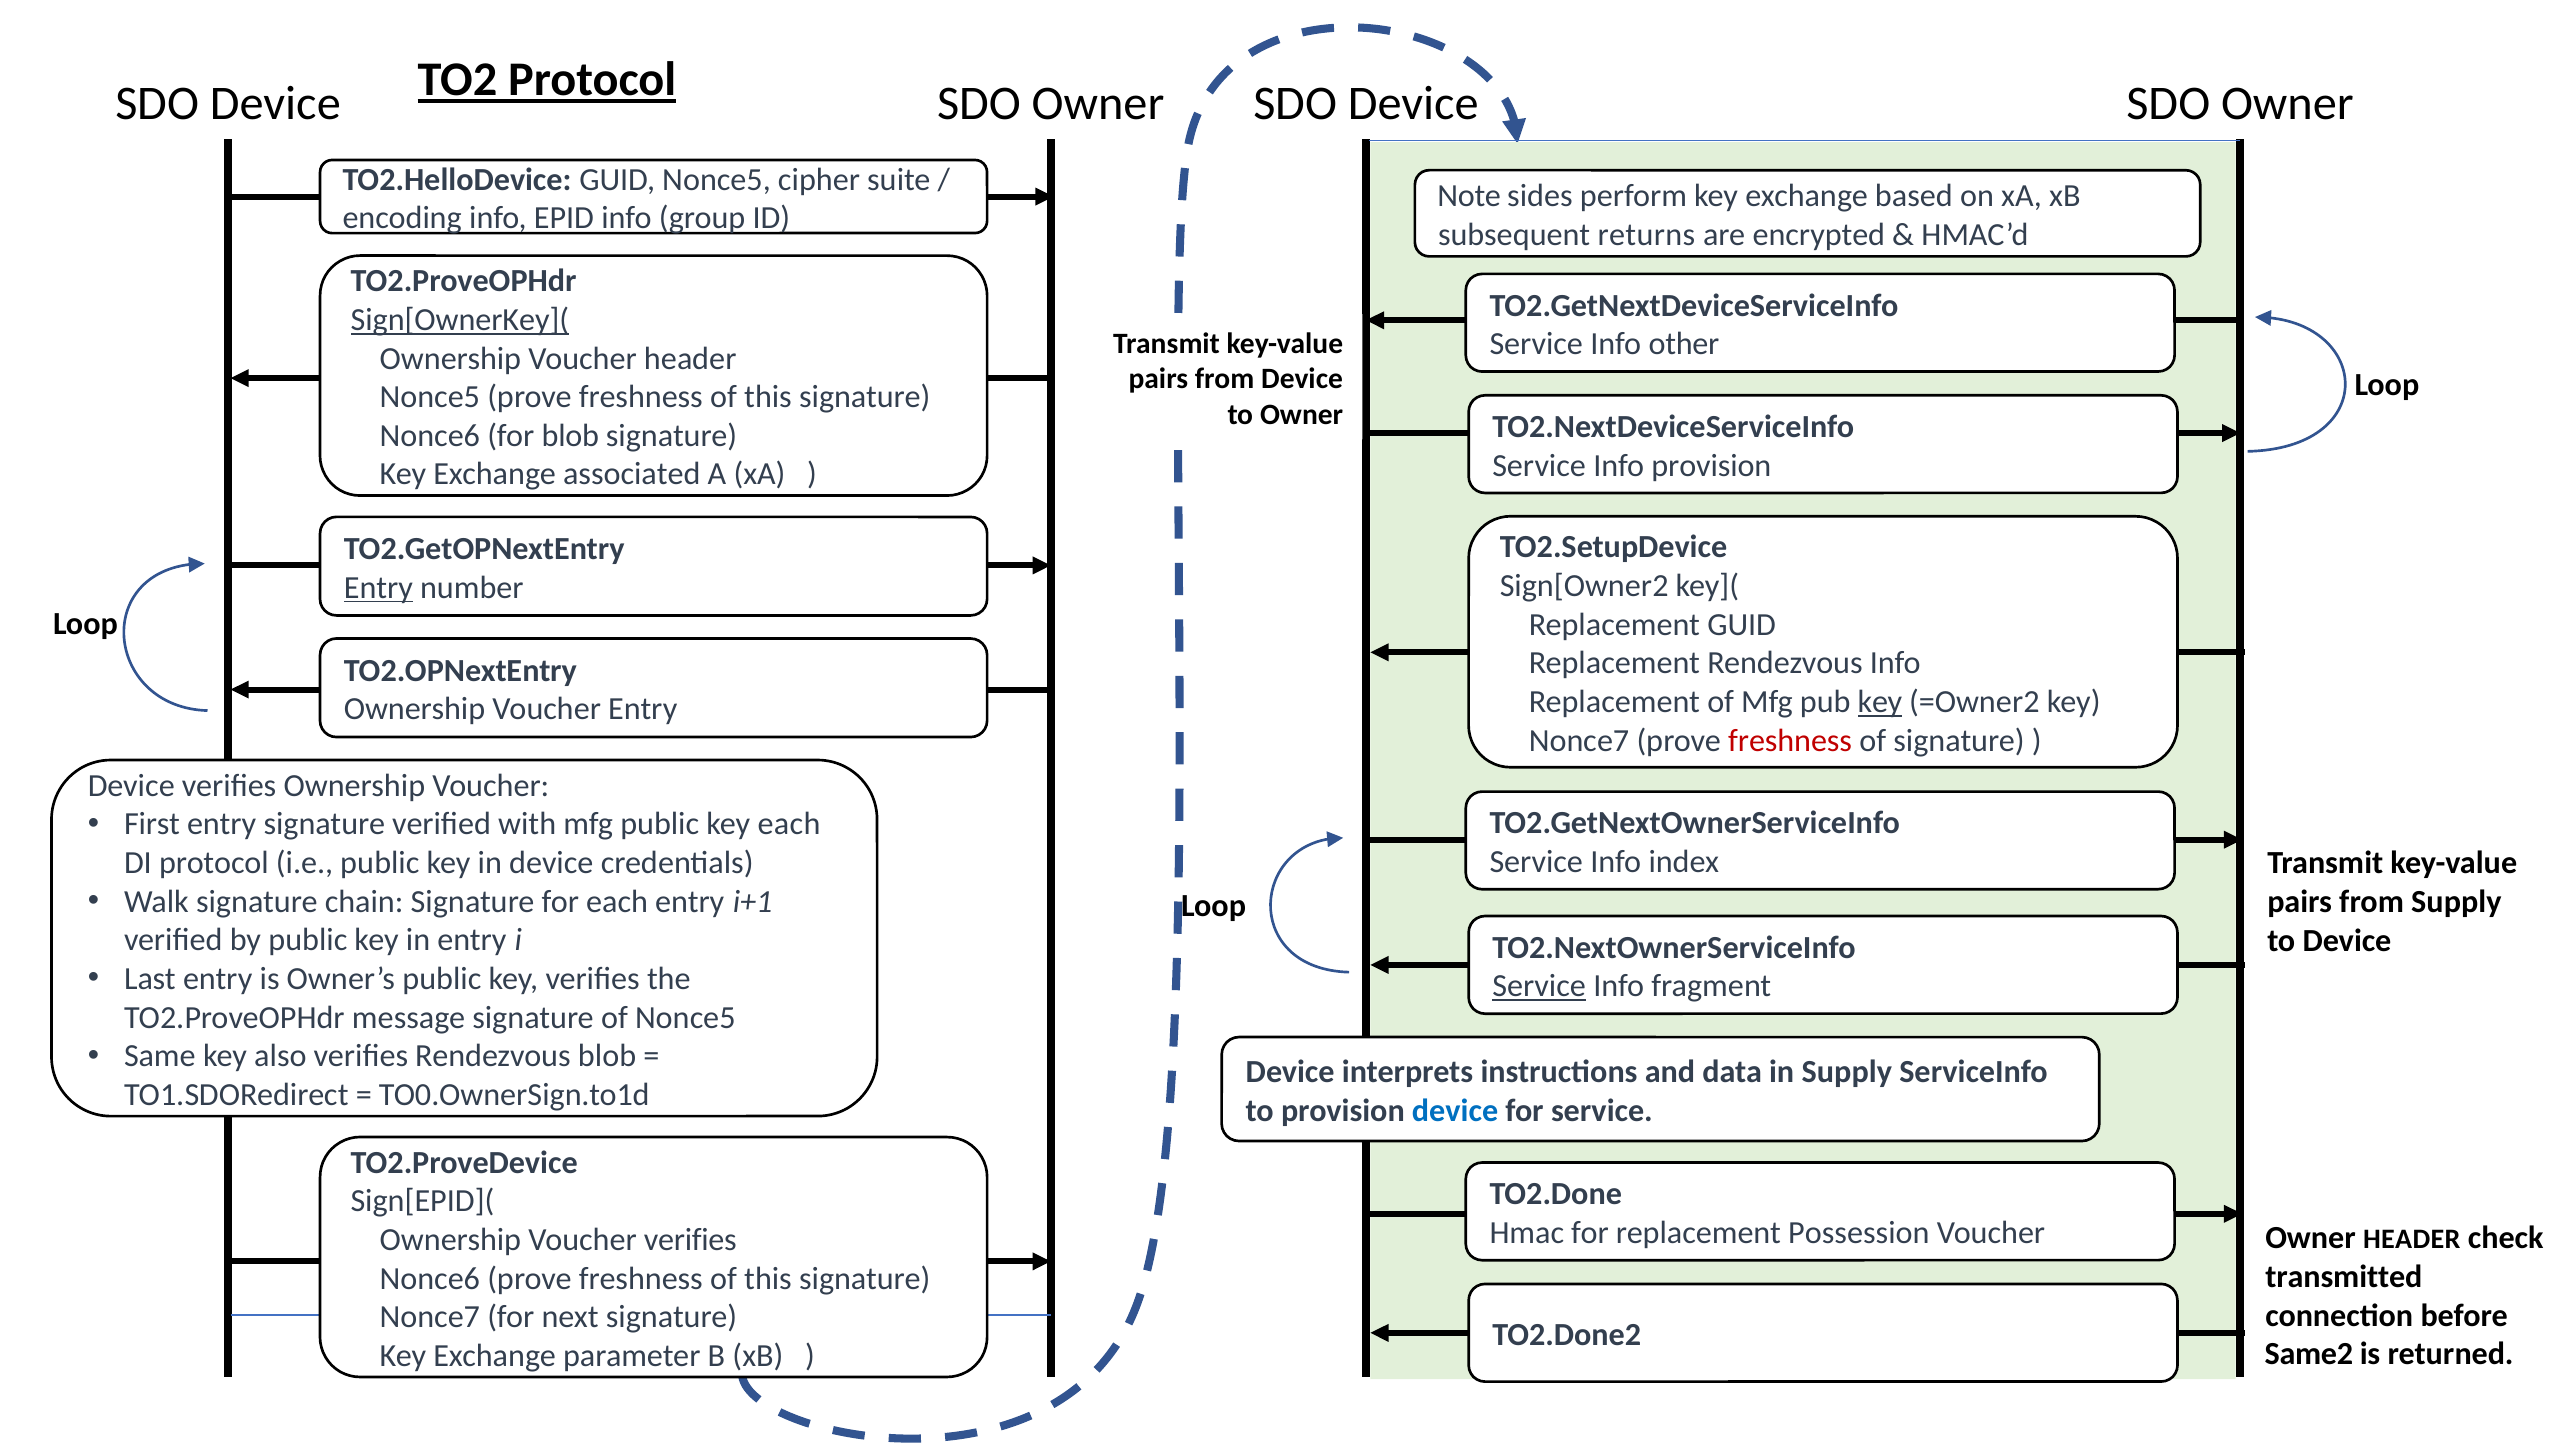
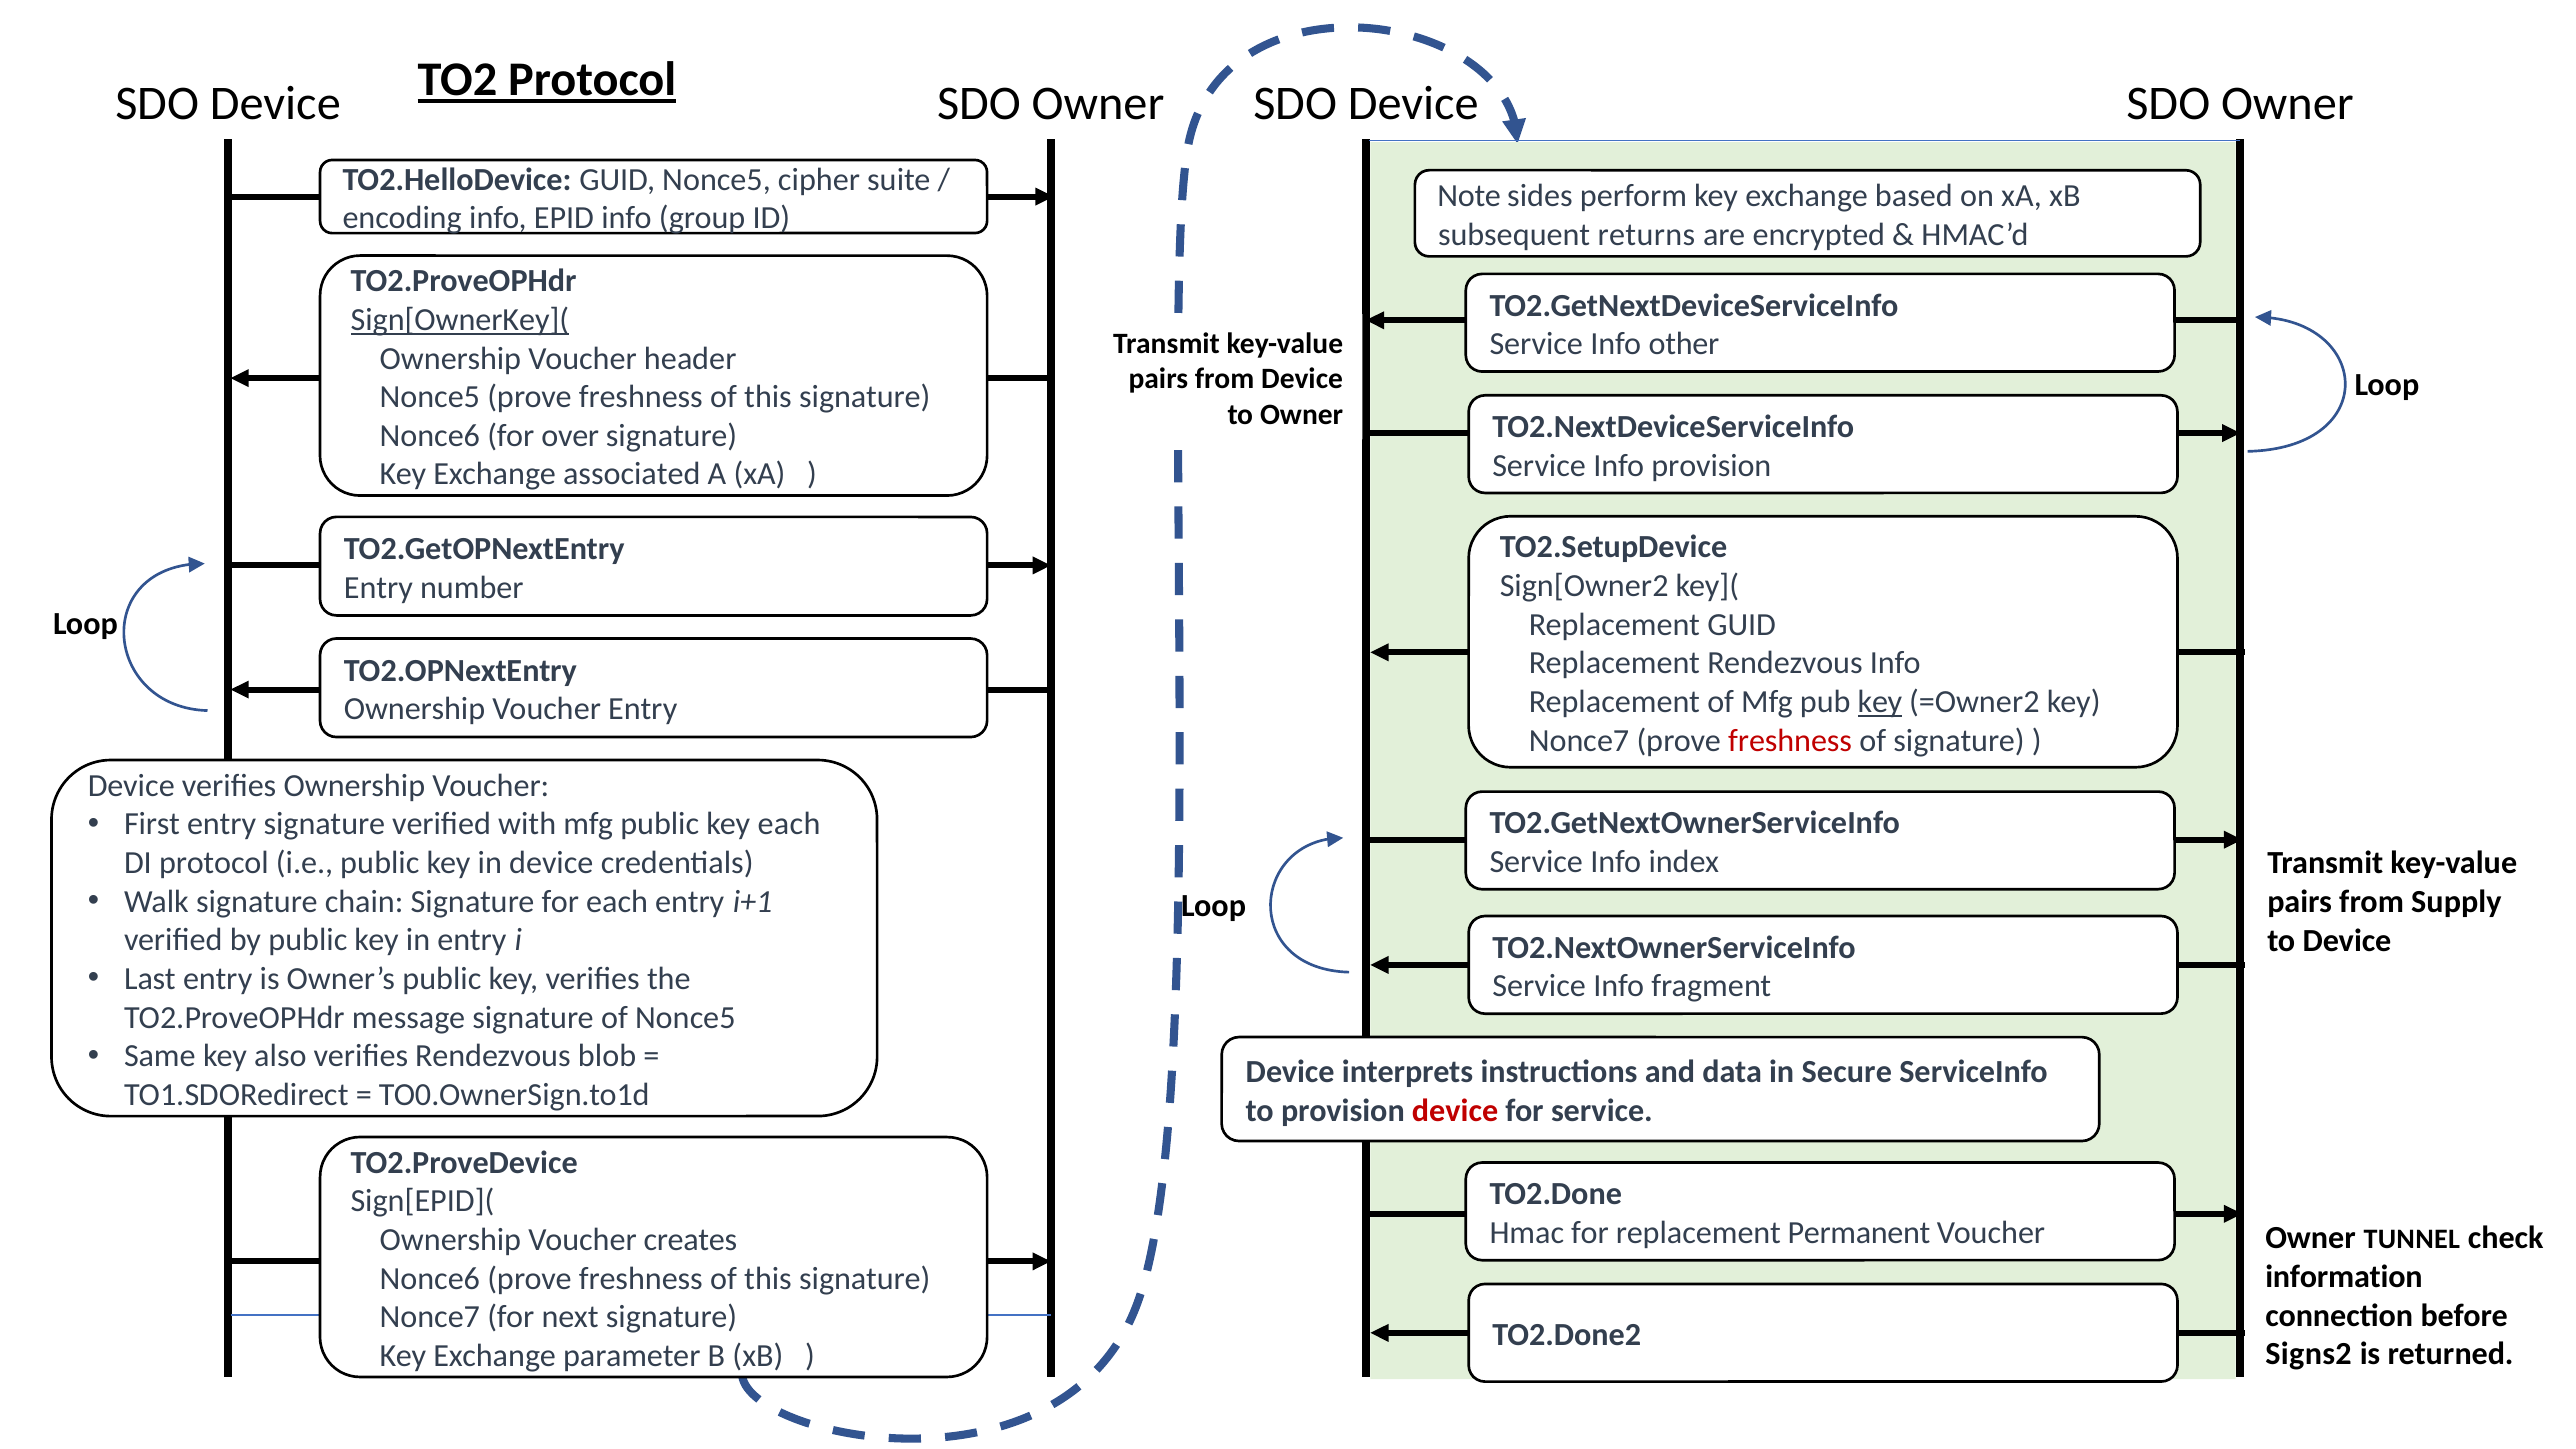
for blob: blob -> over (570, 436)
Entry underline: present -> none (378, 588)
Service underline: present -> none (1539, 986)
in Supply: Supply -> Secure (1847, 1072)
device colour: blue -> red (1455, 1111)
Possession: Possession -> Permanent (1859, 1233)
Owner HEADER: HEADER -> TUNNEL (2412, 1240)
Voucher verifies: verifies -> creates (690, 1240)
transmitted: transmitted -> information (2344, 1277)
Same2: Same2 -> Signs2 (2309, 1354)
